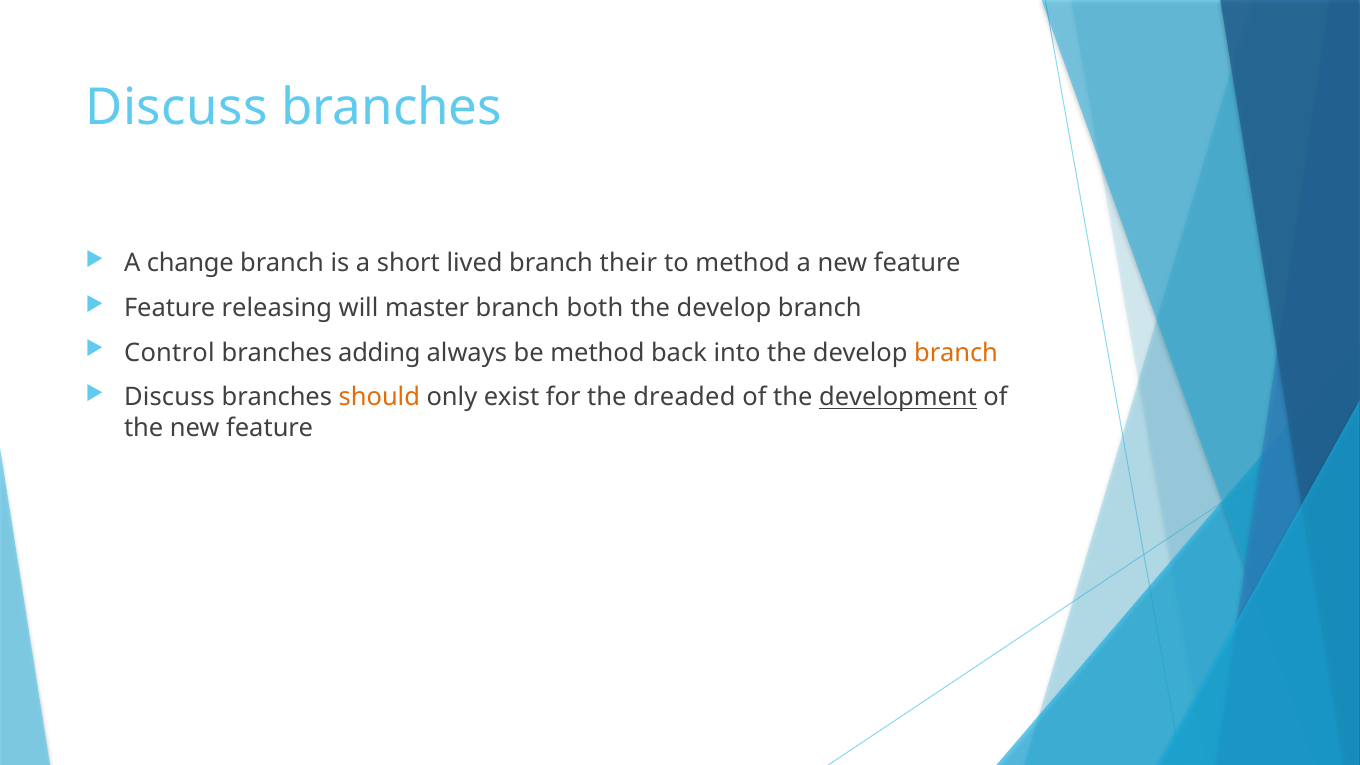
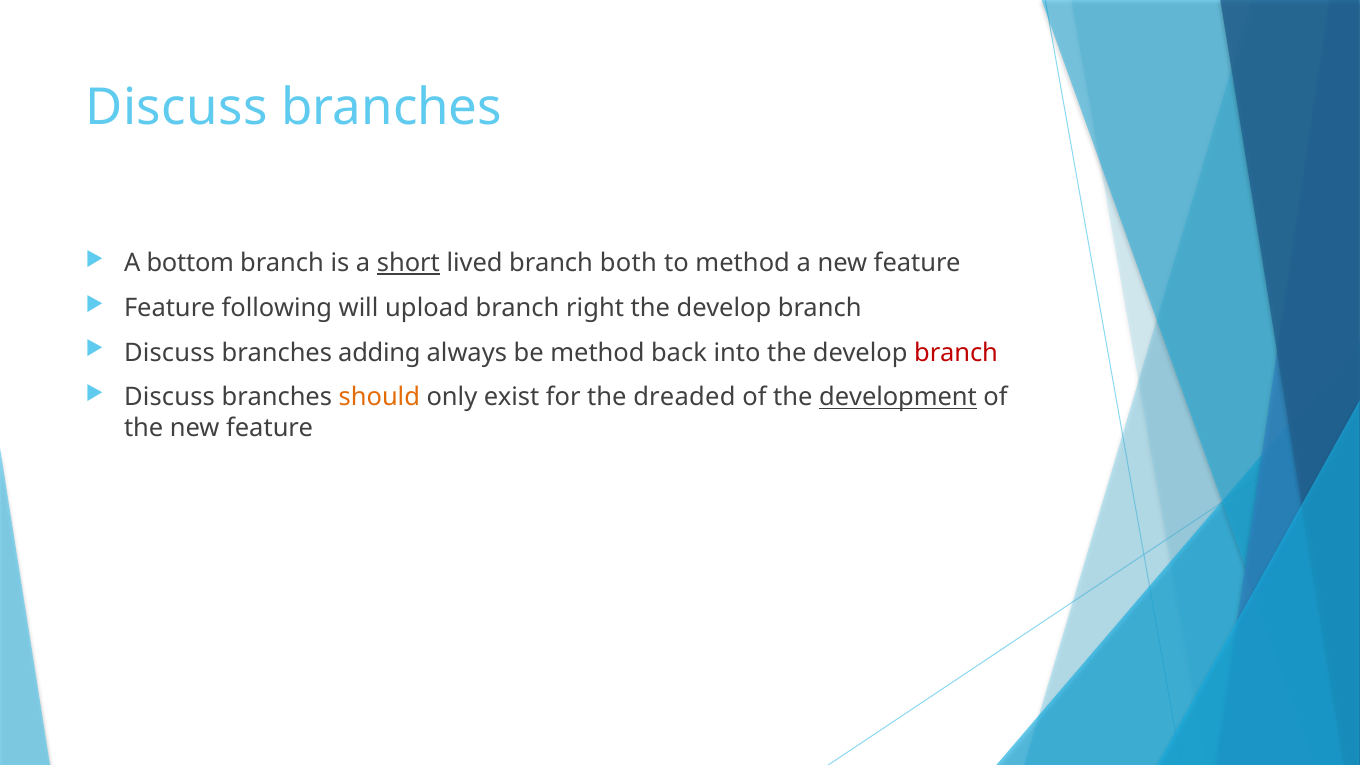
change: change -> bottom (190, 263)
short underline: none -> present (408, 263)
their: their -> both (628, 263)
releasing: releasing -> following (277, 308)
master: master -> upload (427, 308)
both: both -> right (595, 308)
Control: Control -> Discuss (169, 353)
branch colour: orange -> red (956, 353)
